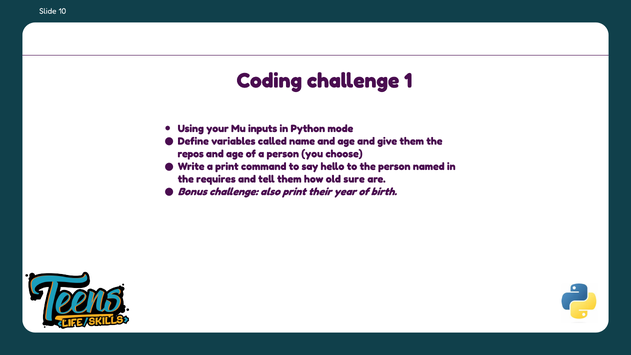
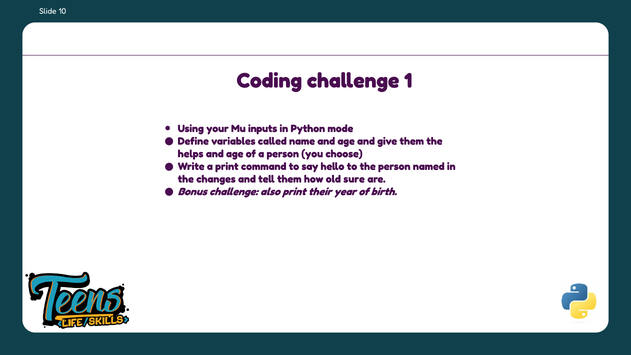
repos: repos -> helps (191, 154)
requires: requires -> changes (216, 179)
